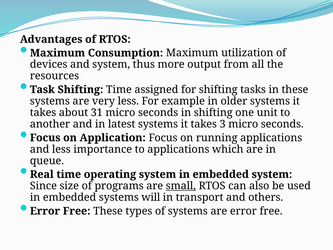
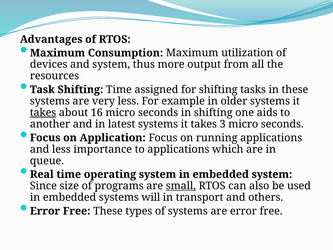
takes underline: none -> present (43, 112)
31: 31 -> 16 (97, 112)
unit: unit -> aids (267, 112)
